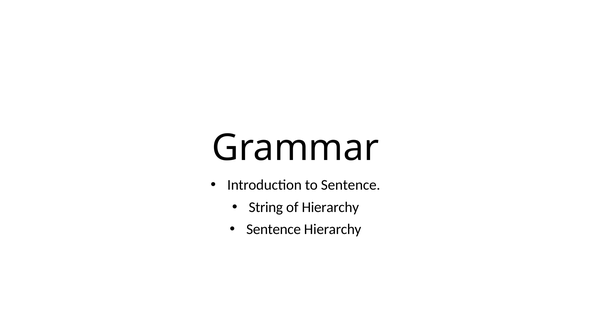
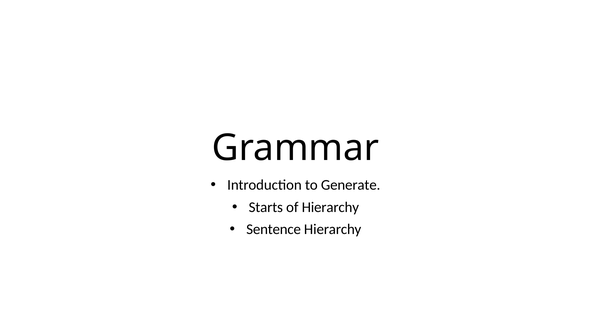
to Sentence: Sentence -> Generate (351, 185)
String: String -> Starts (266, 207)
